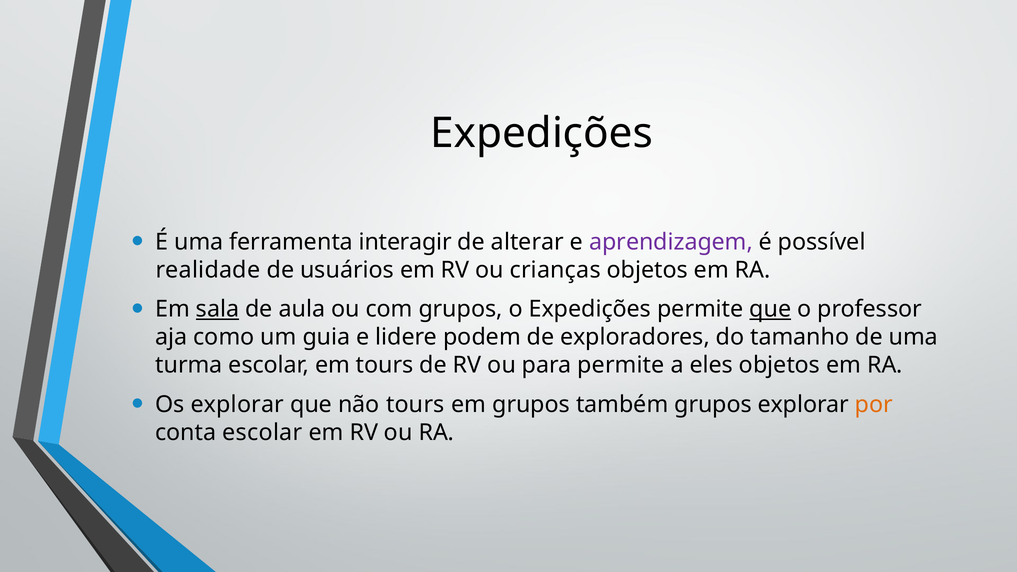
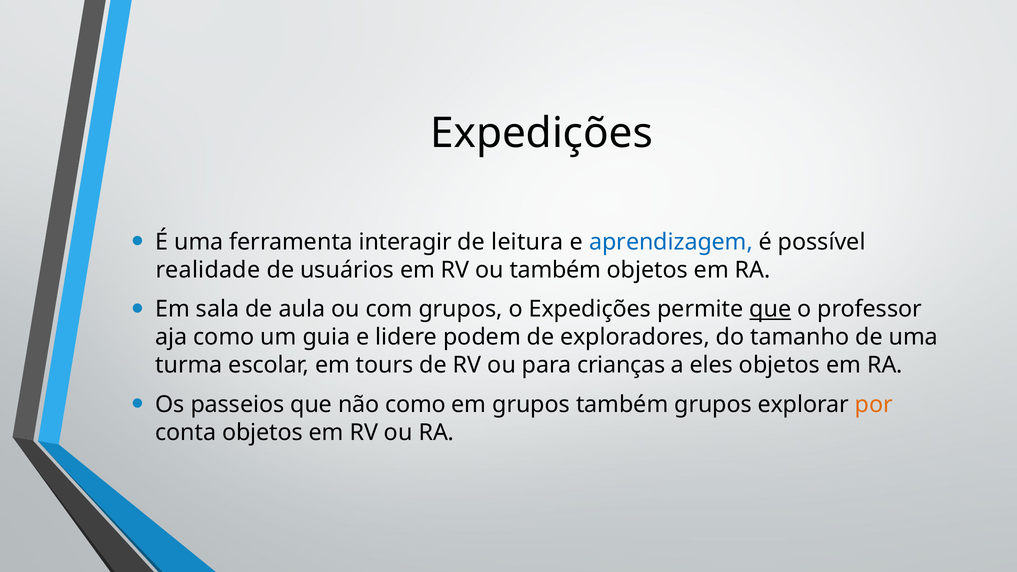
alterar: alterar -> leitura (527, 242)
aprendizagem colour: purple -> blue (671, 242)
ou crianças: crianças -> também (555, 270)
sala underline: present -> none (218, 309)
para permite: permite -> crianças (621, 365)
Os explorar: explorar -> passeios (237, 405)
não tours: tours -> como (416, 405)
conta escolar: escolar -> objetos (263, 433)
